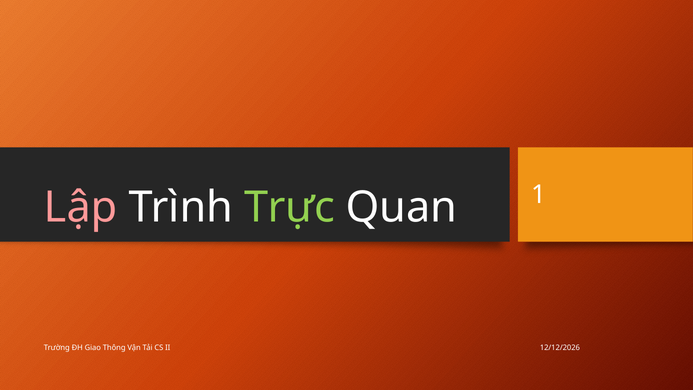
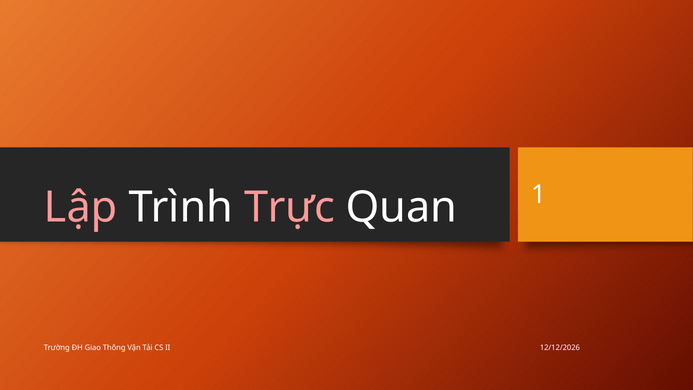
Trực colour: light green -> pink (290, 207)
